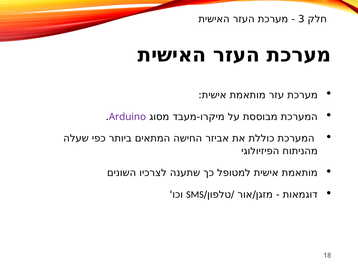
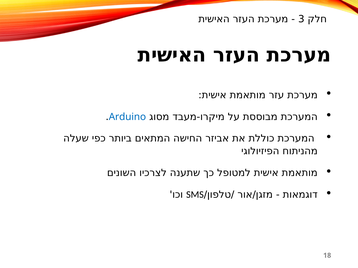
Arduino colour: purple -> blue (127, 117)
